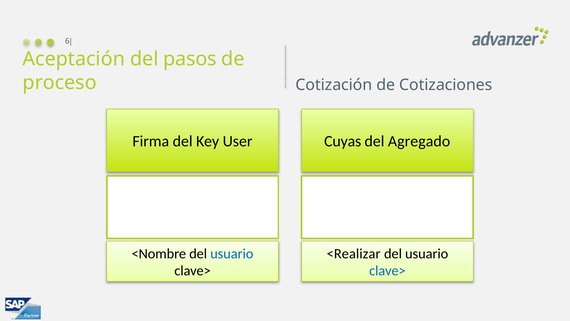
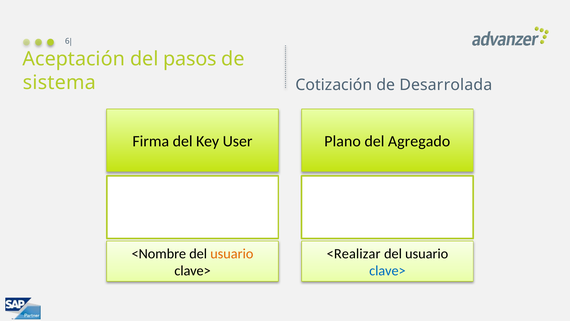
proceso: proceso -> sistema (60, 83)
Cotizaciones: Cotizaciones -> Desarrolada (446, 85)
Cuyas: Cuyas -> Plano (343, 141)
usuario colour: blue -> orange (232, 253)
